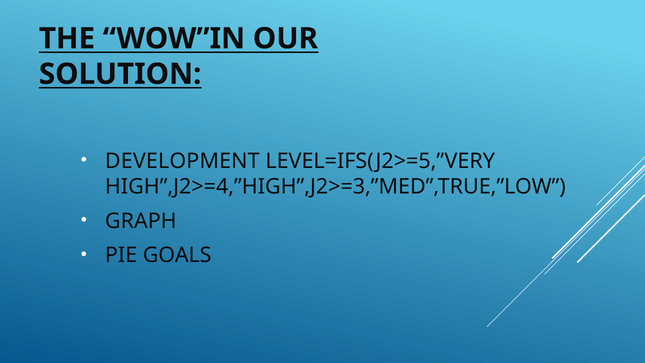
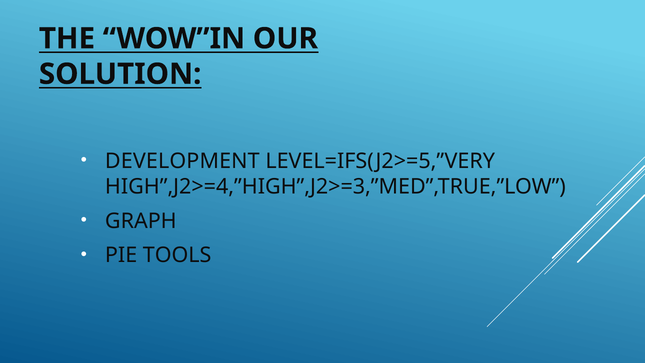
GOALS: GOALS -> TOOLS (177, 255)
